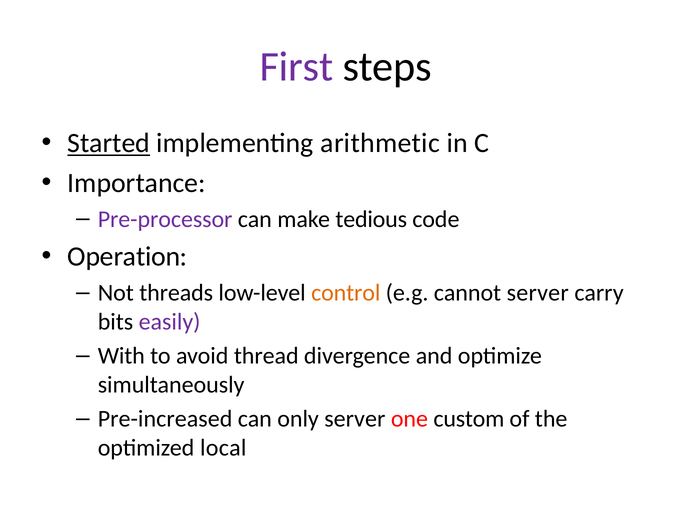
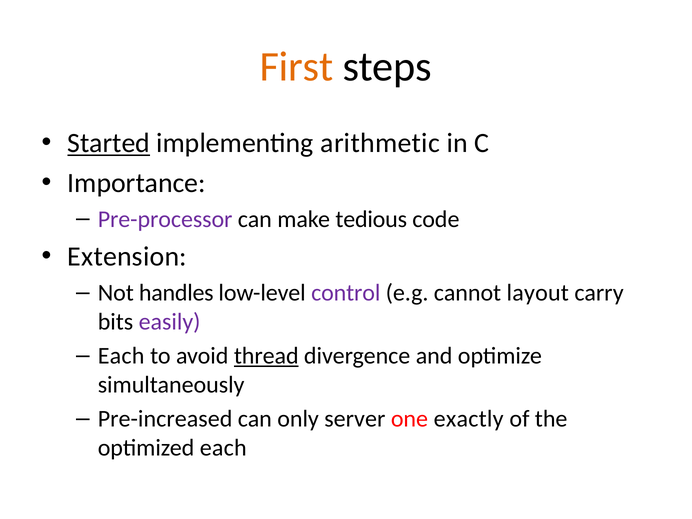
First colour: purple -> orange (297, 67)
Operation: Operation -> Extension (127, 257)
threads: threads -> handles (176, 293)
control colour: orange -> purple (346, 293)
cannot server: server -> layout (538, 293)
With: With -> Each (121, 356)
thread underline: none -> present (266, 356)
custom: custom -> exactly (469, 419)
optimized local: local -> each (223, 448)
